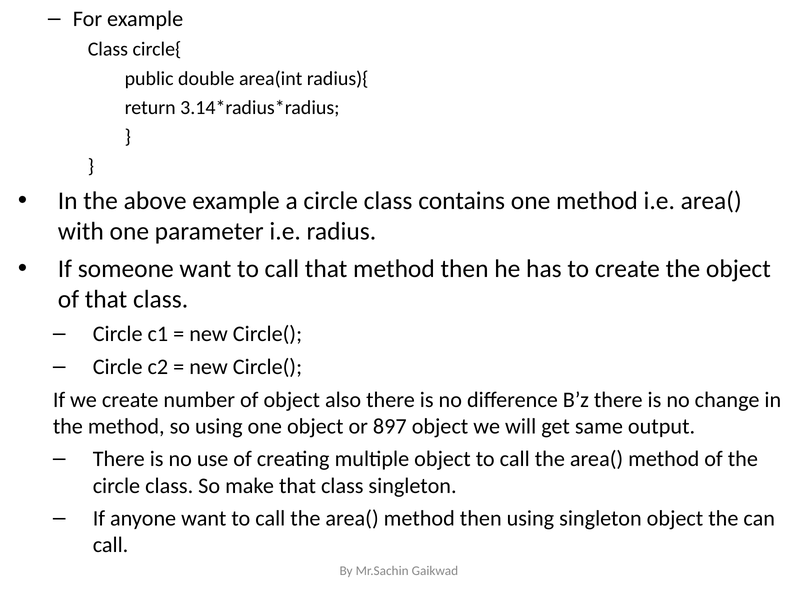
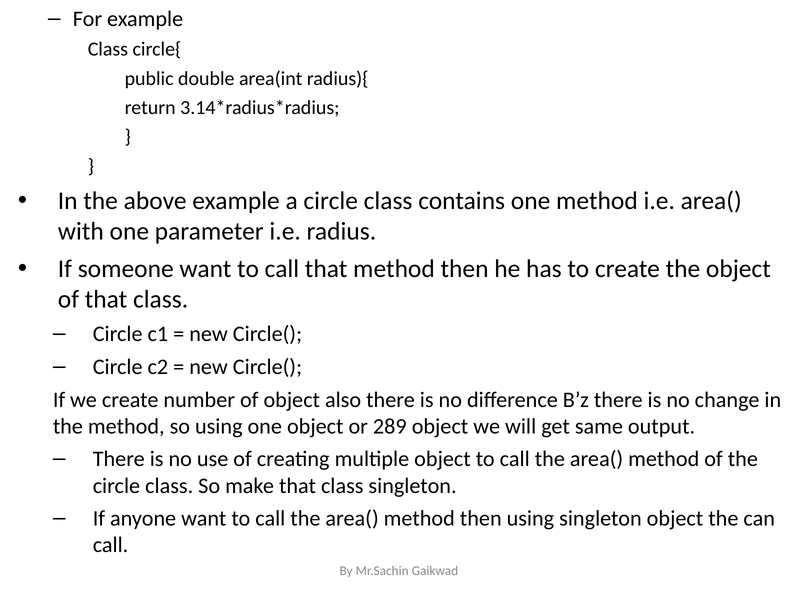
897: 897 -> 289 (390, 427)
